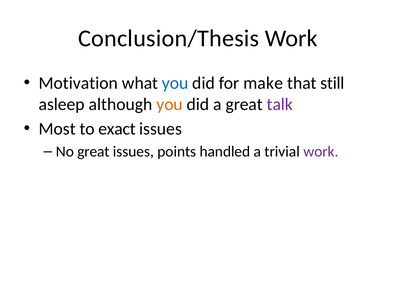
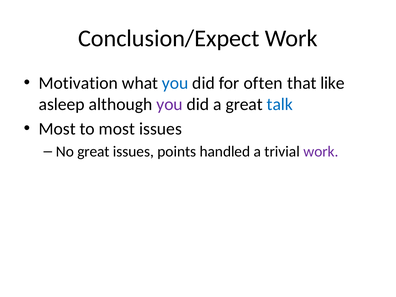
Conclusion/Thesis: Conclusion/Thesis -> Conclusion/Expect (169, 38)
make: make -> often (263, 83)
still: still -> like (332, 83)
you colour: orange -> purple (170, 104)
talk colour: purple -> blue (280, 104)
to exact: exact -> most (117, 129)
